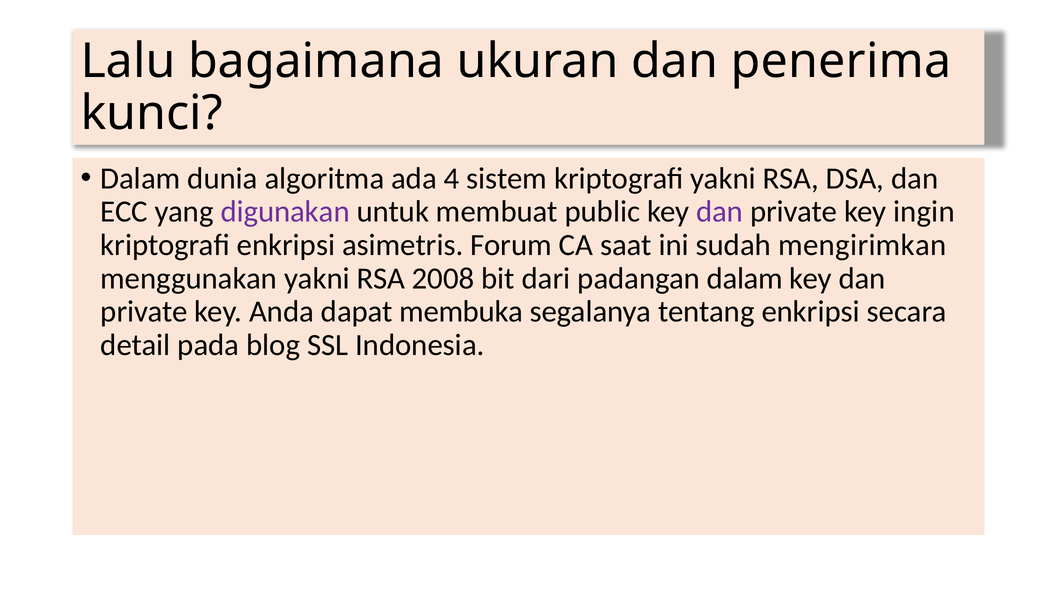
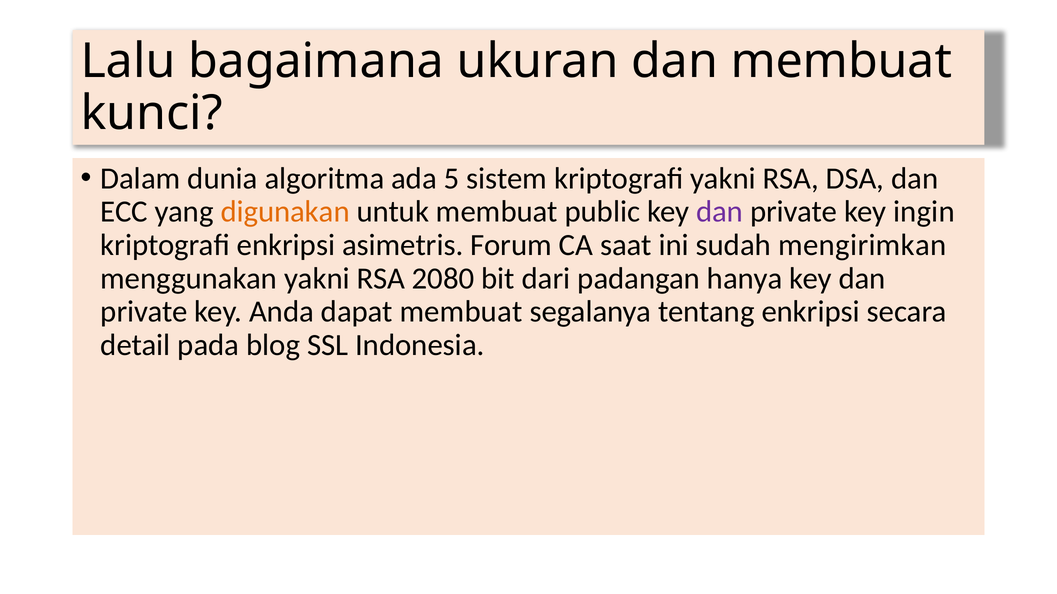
dan penerima: penerima -> membuat (841, 61)
4: 4 -> 5 (452, 179)
digunakan colour: purple -> orange (285, 212)
2008: 2008 -> 2080 (443, 279)
padangan dalam: dalam -> hanya (745, 279)
dapat membuka: membuka -> membuat (461, 312)
